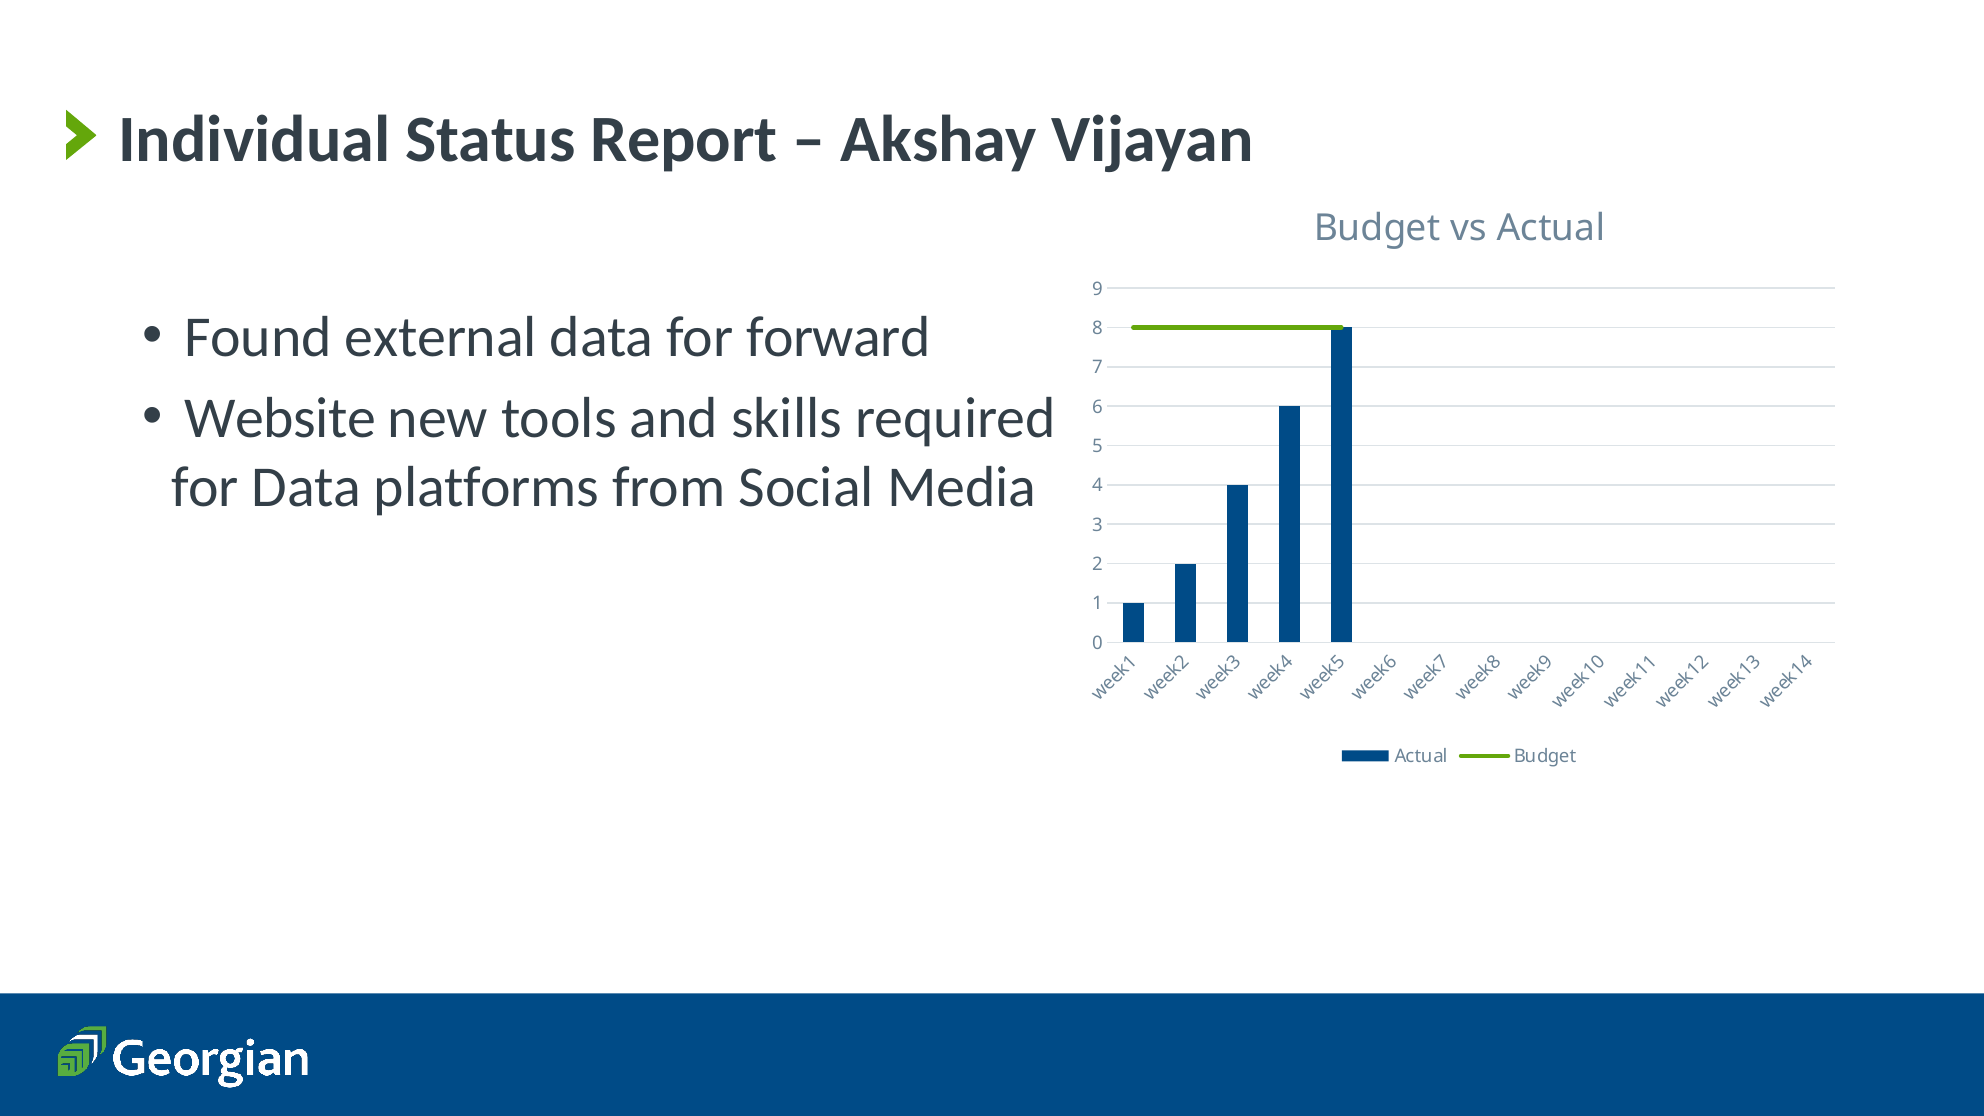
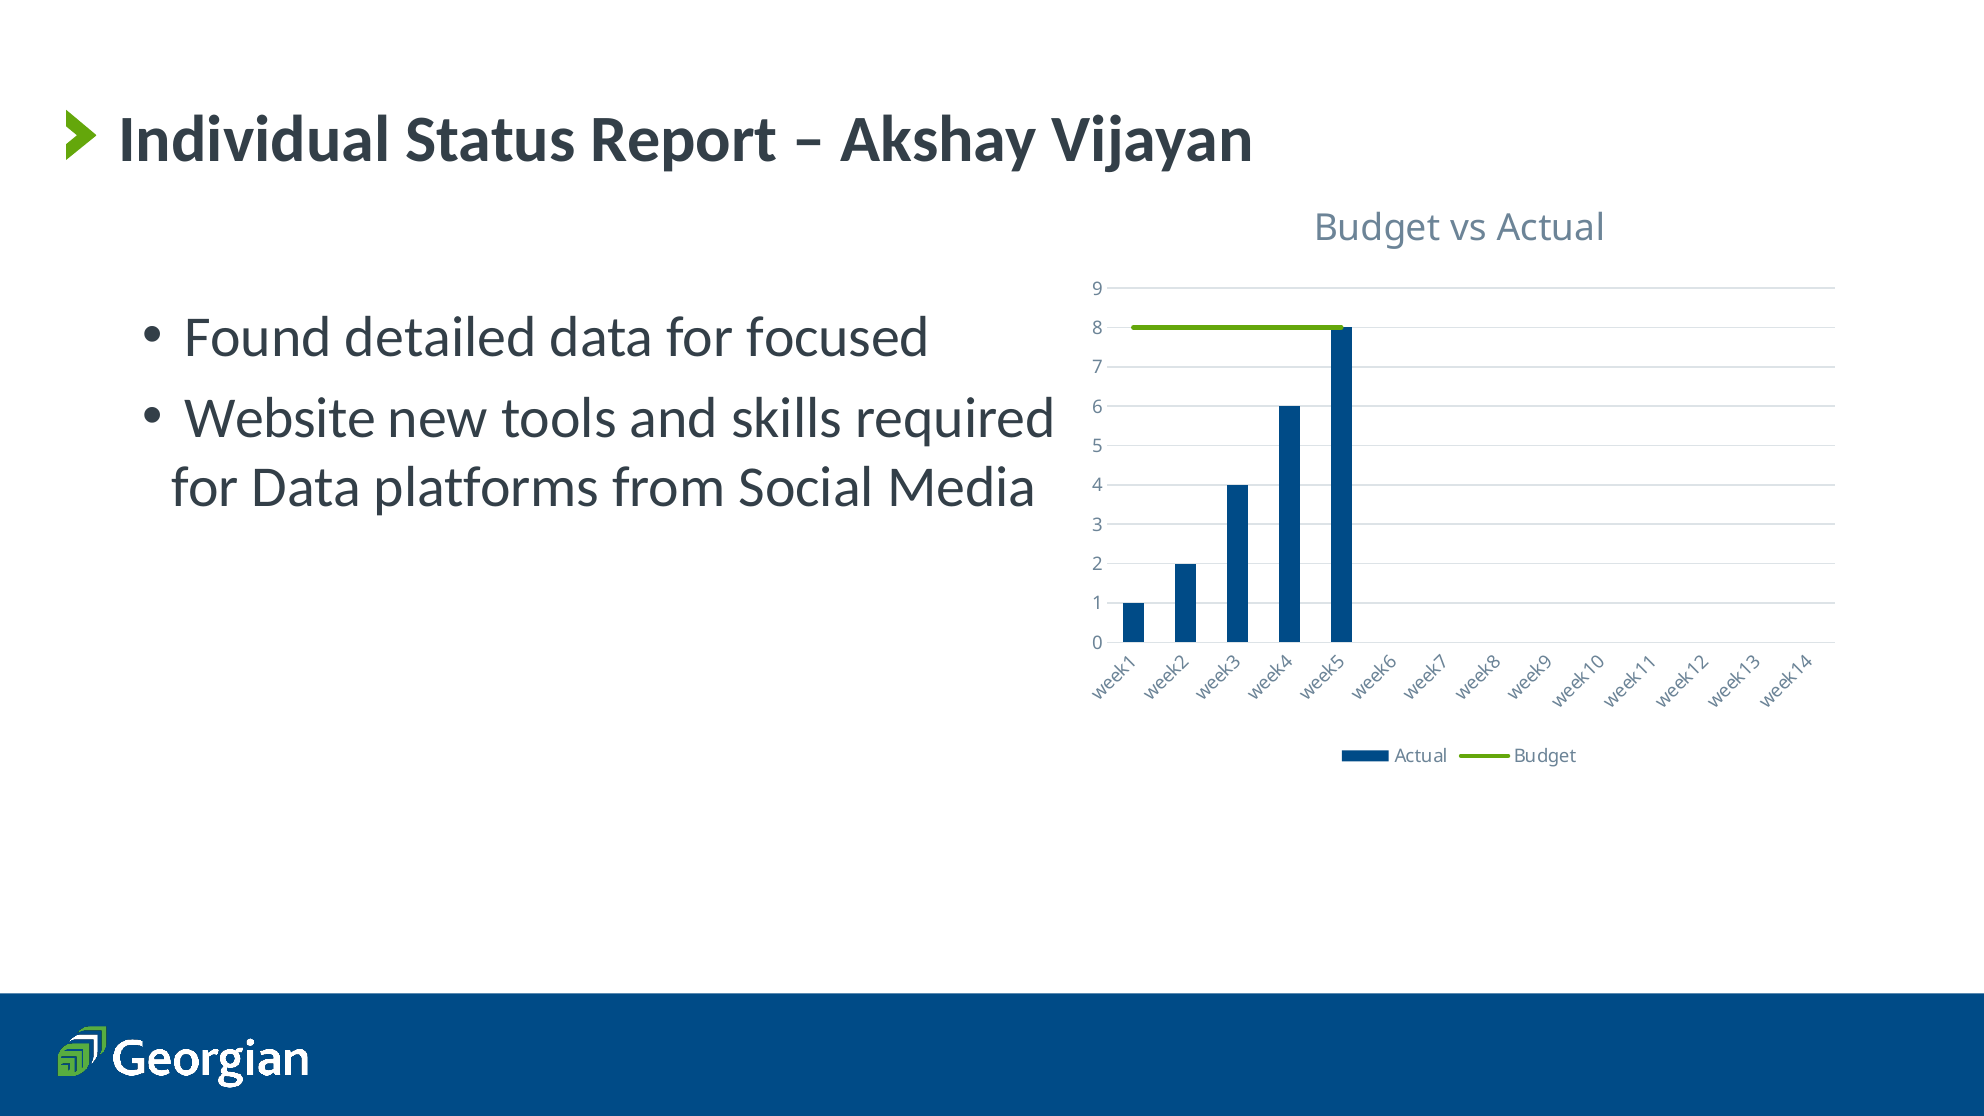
external: external -> detailed (441, 337)
forward: forward -> focused (838, 337)
